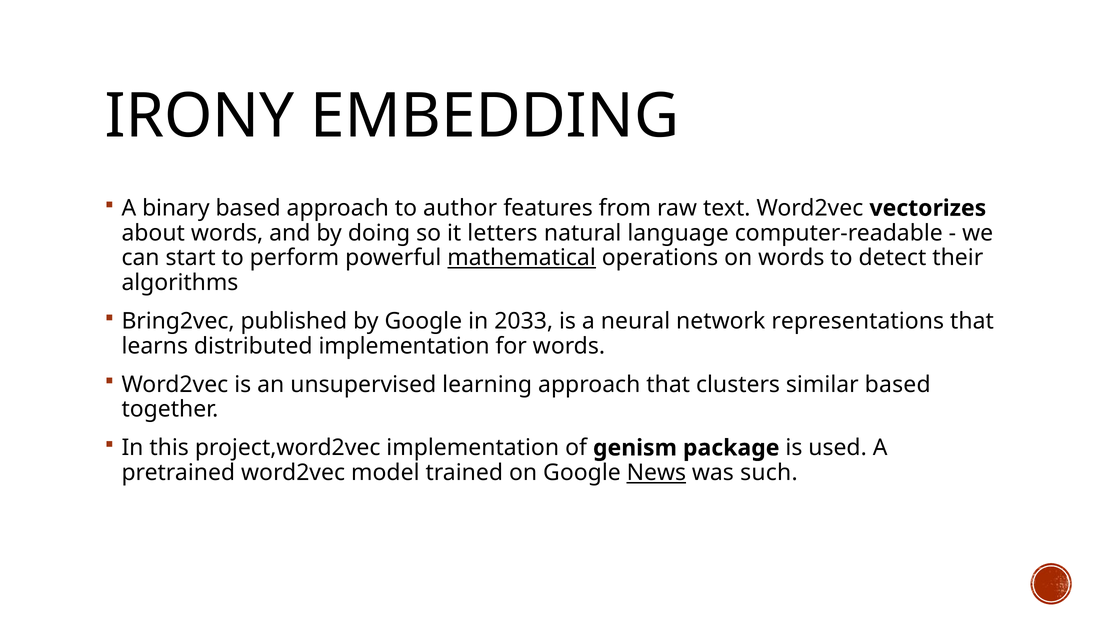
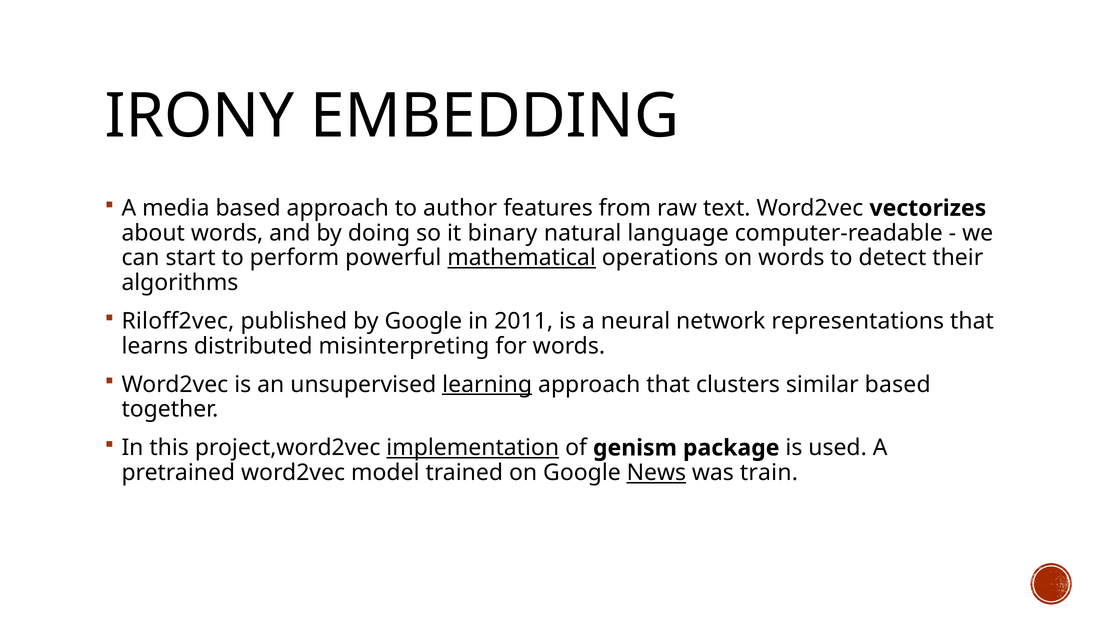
binary: binary -> media (176, 208)
letters: letters -> binary (502, 233)
Bring2vec: Bring2vec -> Riloff2vec (178, 321)
2033: 2033 -> 2011 (524, 321)
distributed implementation: implementation -> misinterpreting (404, 346)
learning underline: none -> present (487, 384)
implementation underline: none -> present (473, 448)
such: such -> train (769, 473)
